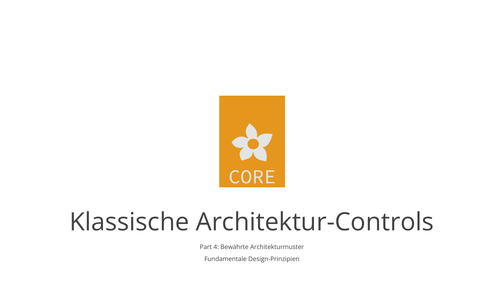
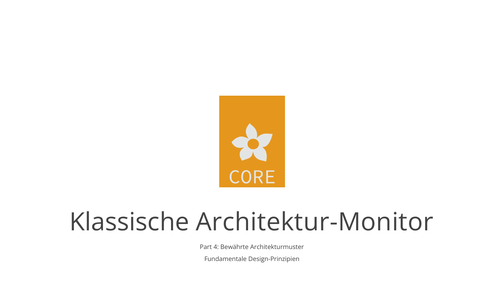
Architektur-Controls: Architektur-Controls -> Architektur-Monitor (315, 223)
